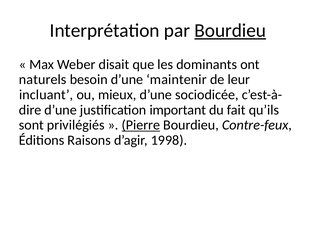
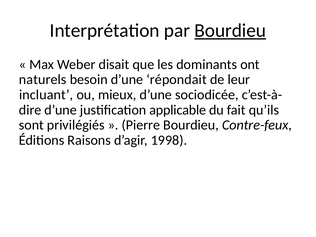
maintenir: maintenir -> répondait (177, 80)
important: important -> applicable (178, 110)
Pierre underline: present -> none (141, 125)
